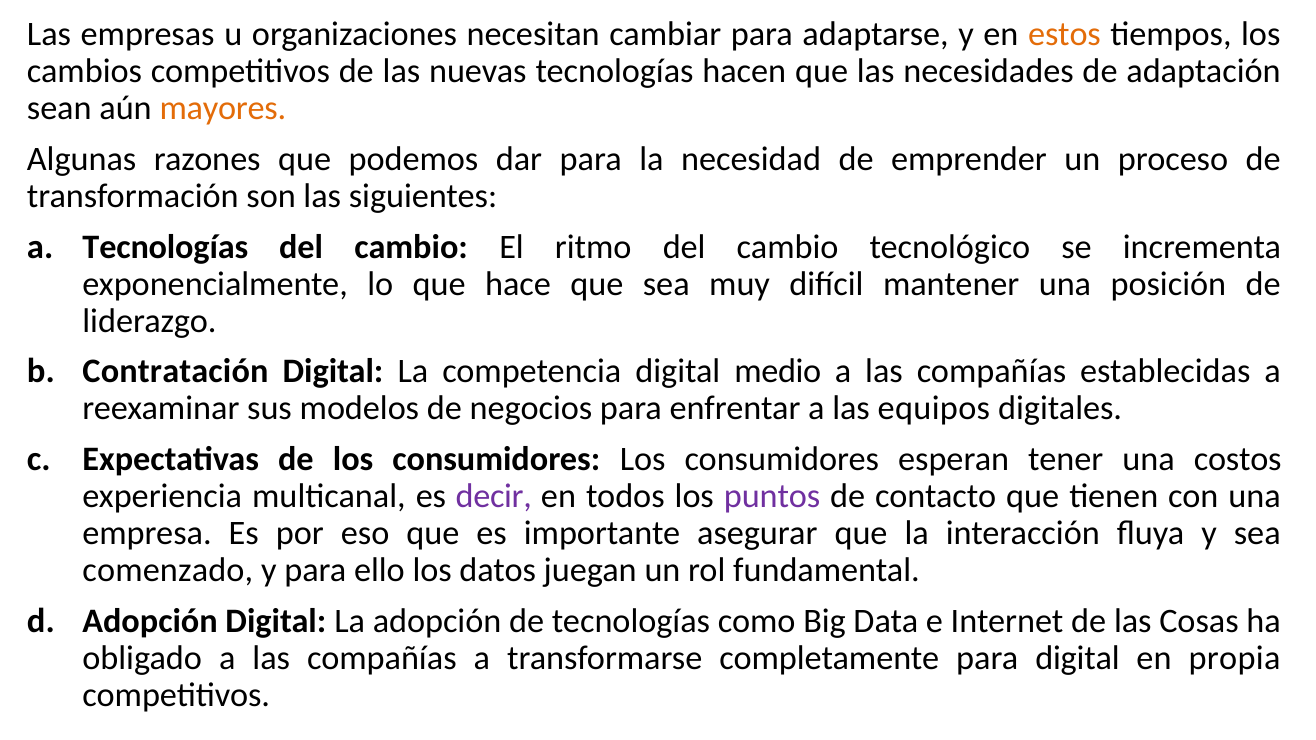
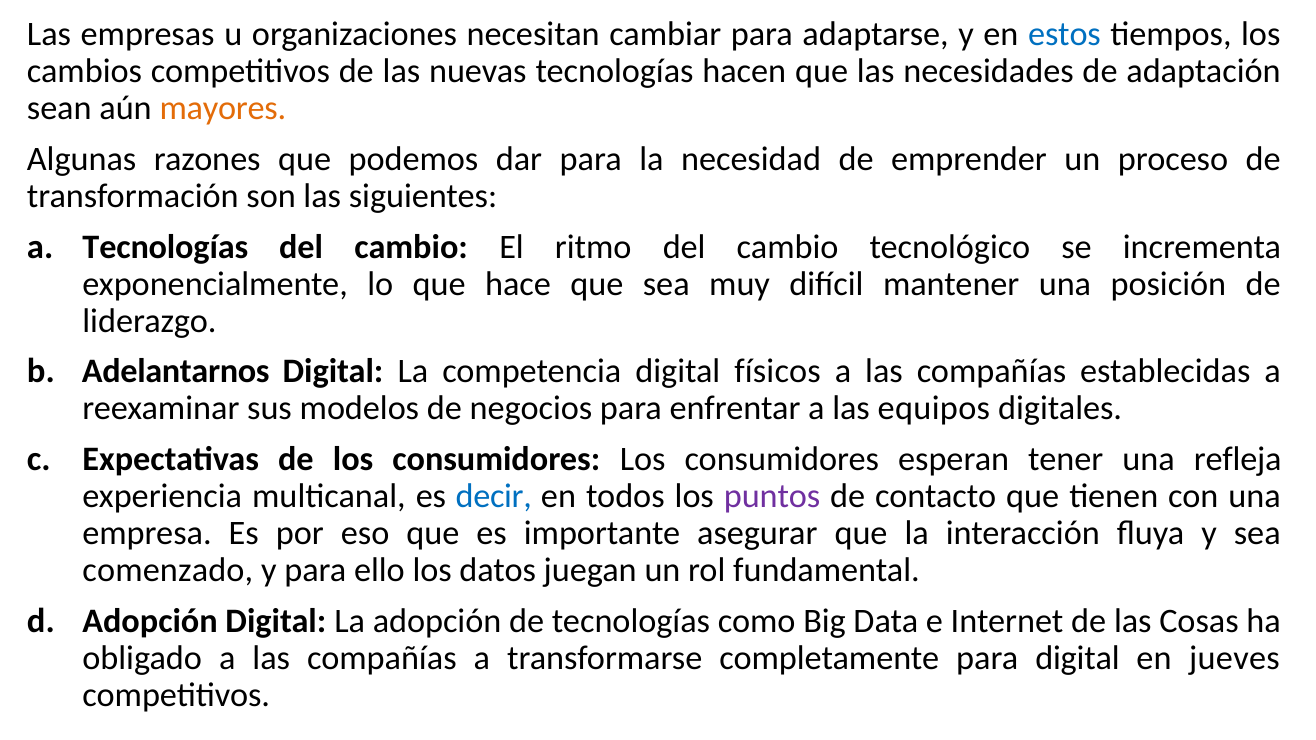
estos colour: orange -> blue (1064, 35)
Contratación: Contratación -> Adelantarnos (176, 372)
medio: medio -> físicos (778, 372)
costos: costos -> refleja (1238, 459)
decir colour: purple -> blue (494, 496)
propia: propia -> jueves (1234, 658)
